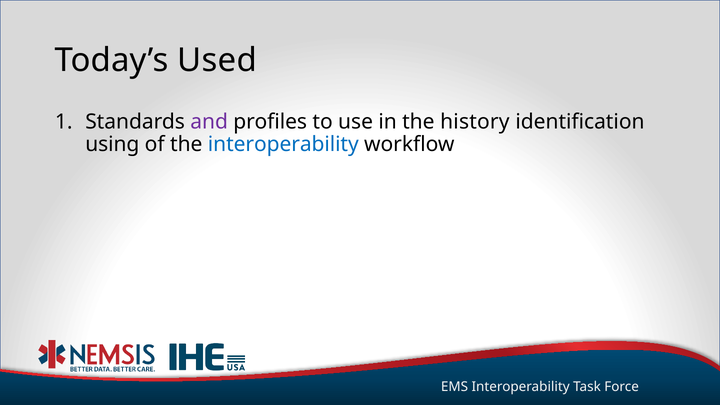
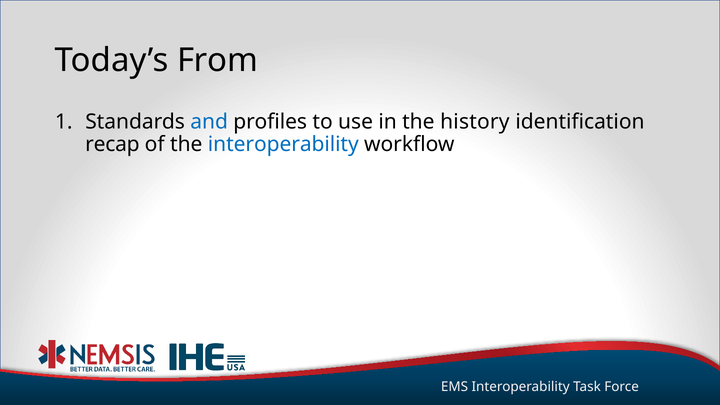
Used: Used -> From (217, 60)
and colour: purple -> blue (209, 122)
using: using -> recap (112, 144)
